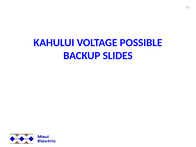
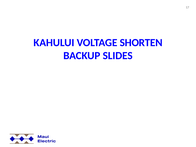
POSSIBLE: POSSIBLE -> SHORTEN (141, 43)
